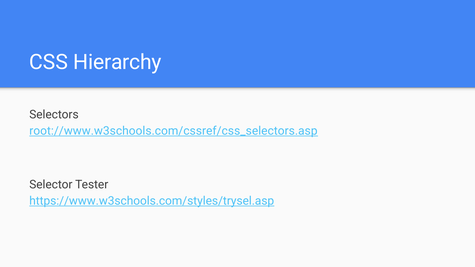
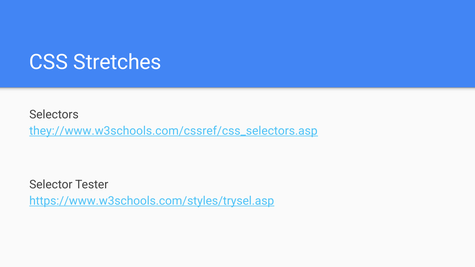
Hierarchy: Hierarchy -> Stretches (117, 62)
root://www.w3schools.com/cssref/css_selectors.asp: root://www.w3schools.com/cssref/css_selectors.asp -> they://www.w3schools.com/cssref/css_selectors.asp (173, 131)
